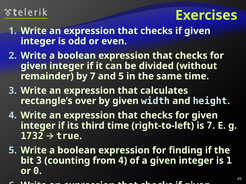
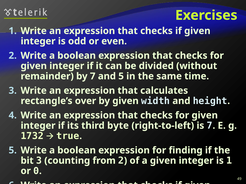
third time: time -> byte (118, 126)
from 4: 4 -> 2 (121, 161)
